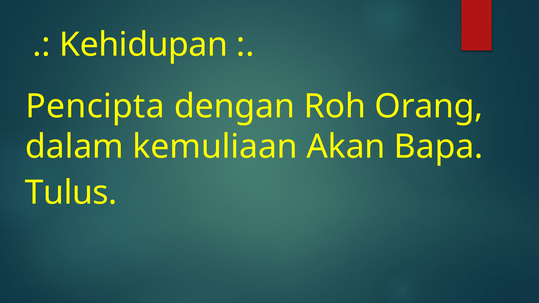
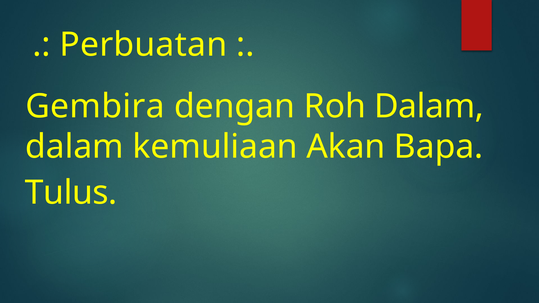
Kehidupan: Kehidupan -> Perbuatan (143, 45)
Pencipta: Pencipta -> Gembira (95, 107)
Roh Orang: Orang -> Dalam (429, 107)
